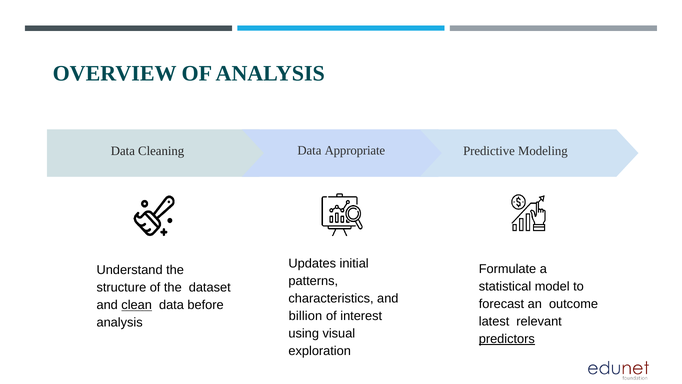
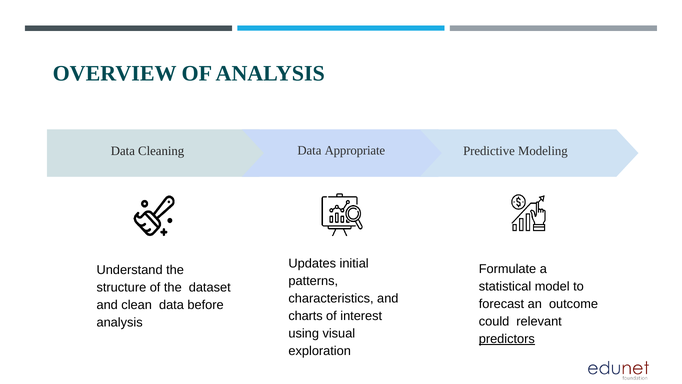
clean underline: present -> none (137, 305)
billion: billion -> charts (306, 316)
latest: latest -> could (494, 321)
